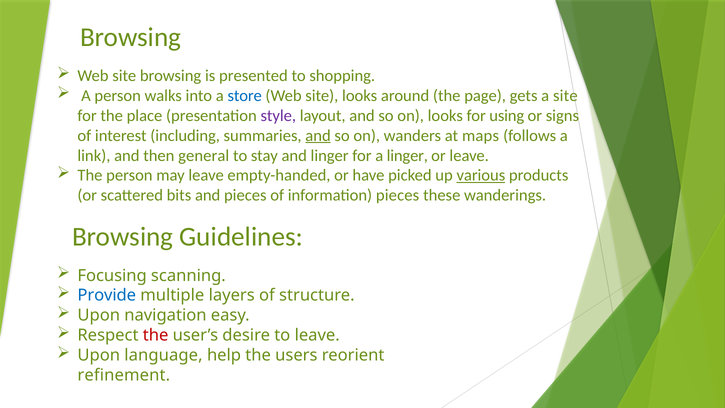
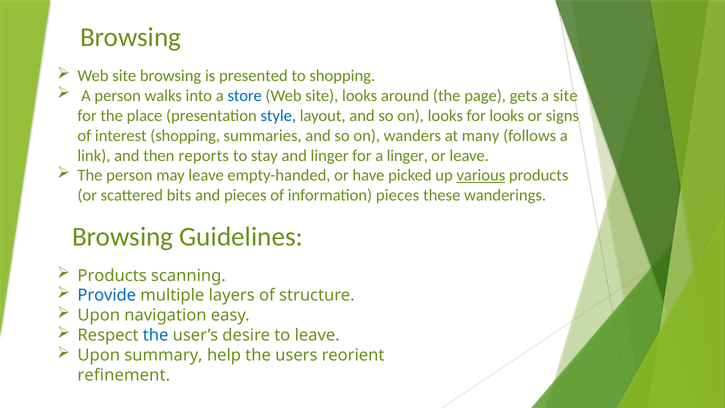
style colour: purple -> blue (278, 116)
for using: using -> looks (507, 116)
interest including: including -> shopping (185, 136)
and underline: present -> none (318, 136)
maps: maps -> many (481, 136)
general: general -> reports (204, 155)
Focusing: Focusing -> Products (112, 275)
the colour: red -> blue (156, 335)
language: language -> summary (163, 355)
